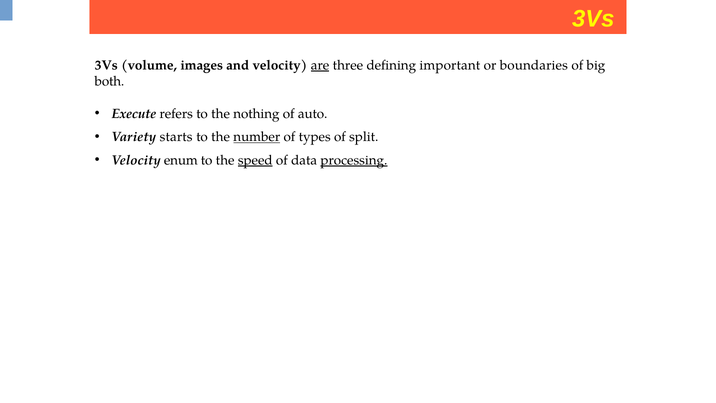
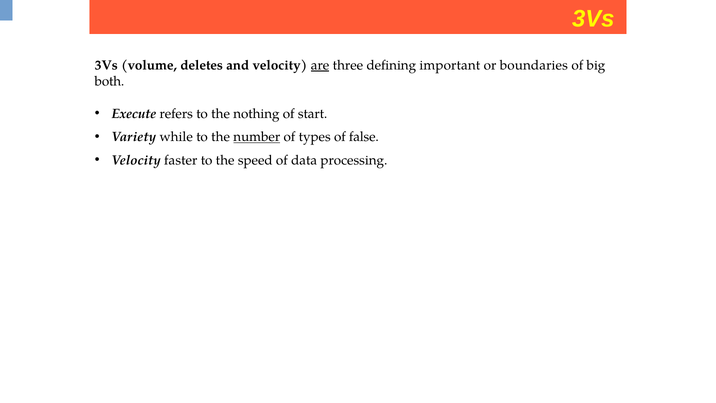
images: images -> deletes (202, 65)
auto: auto -> start (313, 114)
starts: starts -> while (176, 137)
split: split -> false (364, 137)
enum: enum -> faster (181, 160)
speed underline: present -> none (255, 160)
processing underline: present -> none (354, 160)
